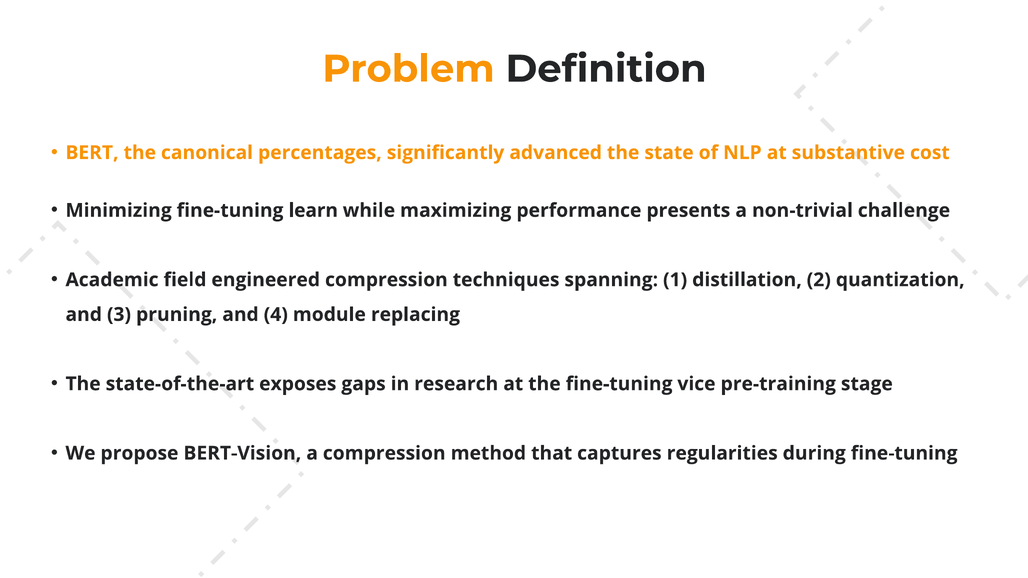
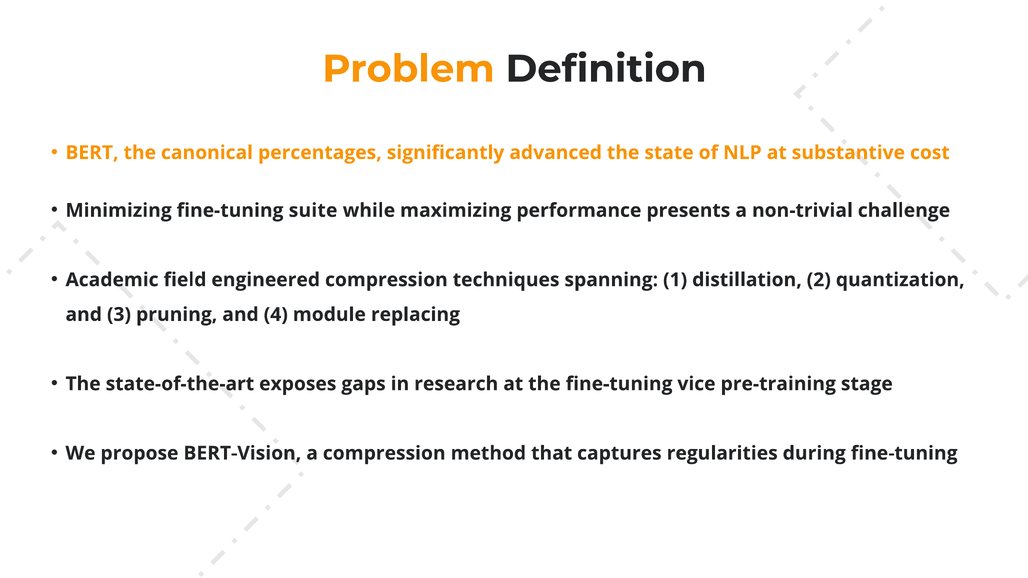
learn: learn -> suite (313, 211)
